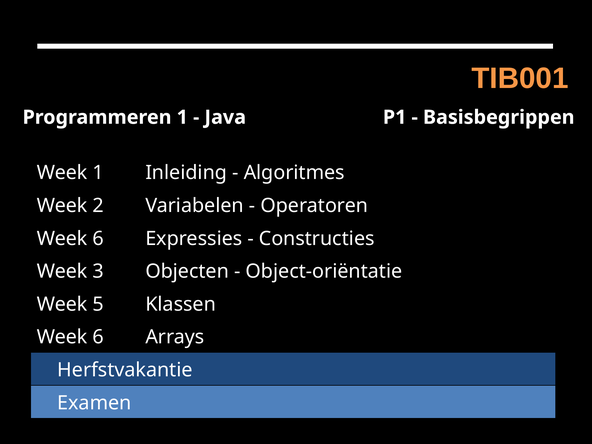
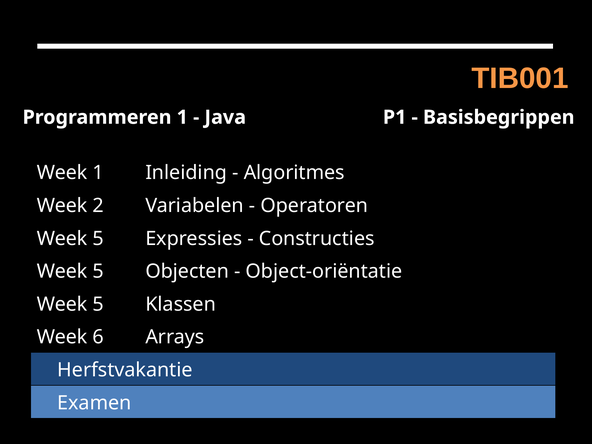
6: 6 -> 5 (98, 238)
3: 3 -> 5 (98, 271)
